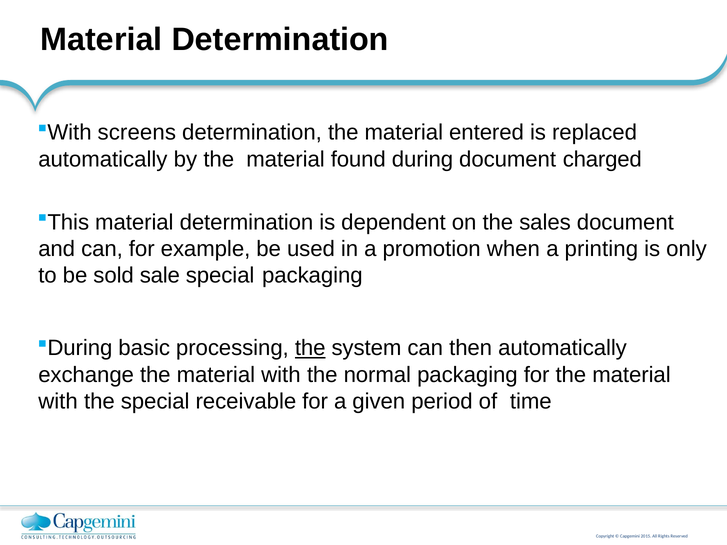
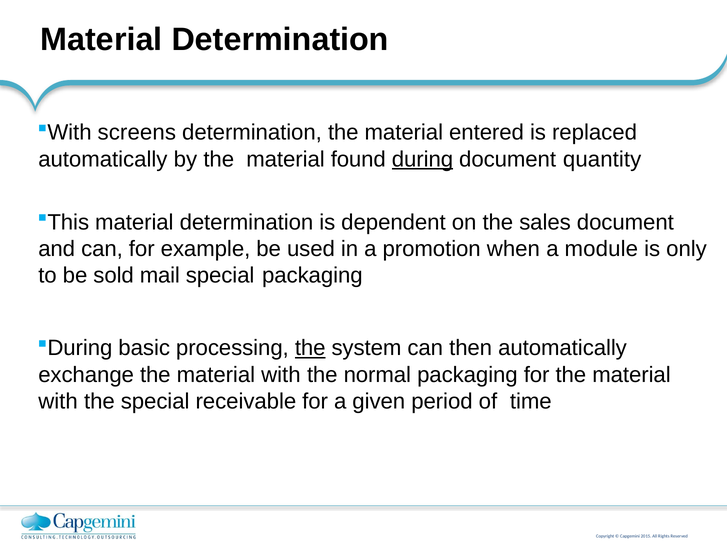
during underline: none -> present (422, 159)
charged: charged -> quantity (602, 159)
printing: printing -> module (601, 249)
sale: sale -> mail (160, 276)
